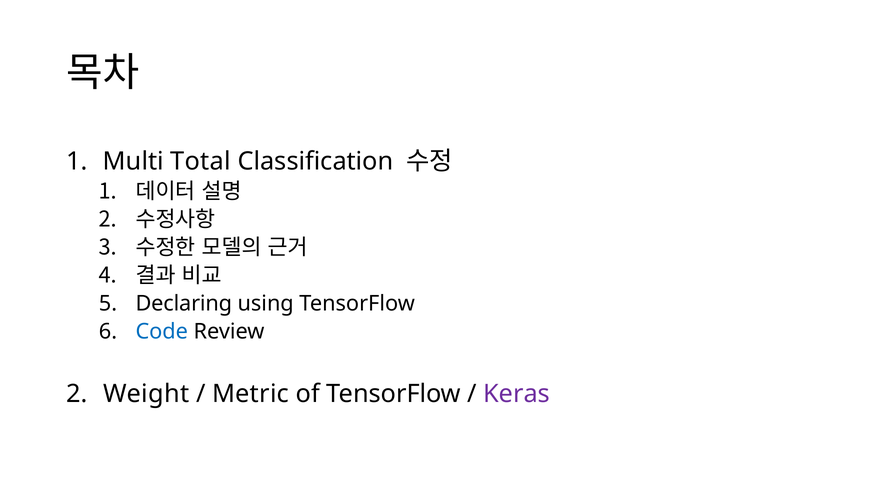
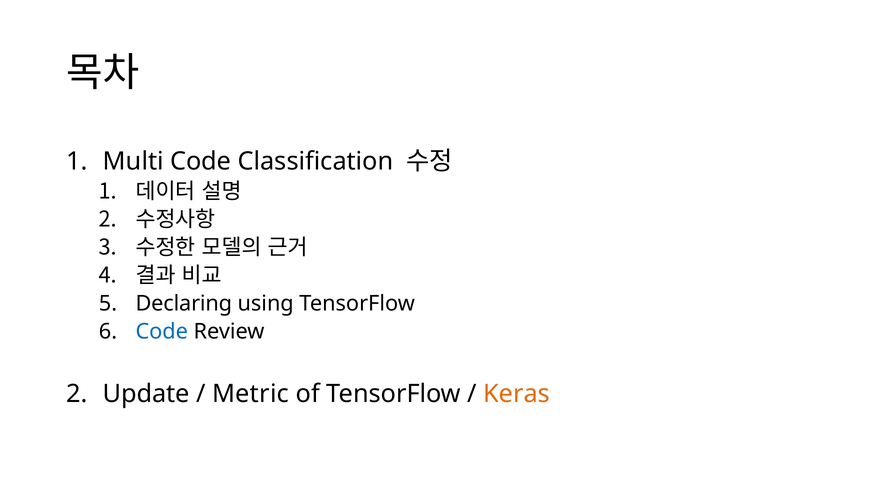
Multi Total: Total -> Code (201, 161)
Weight: Weight -> Update (146, 394)
Keras colour: purple -> orange (517, 394)
